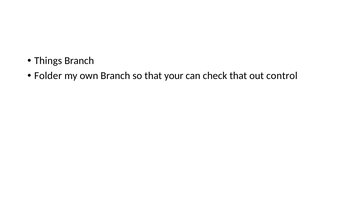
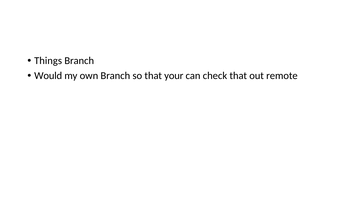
Folder: Folder -> Would (48, 76)
control: control -> remote (282, 76)
